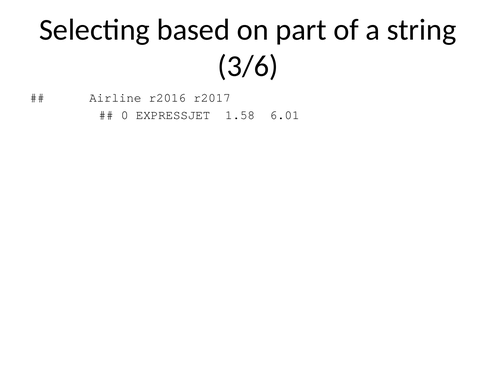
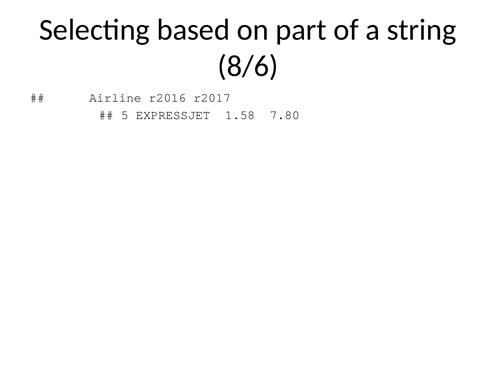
3/6: 3/6 -> 8/6 (248, 66)
0: 0 -> 5 (125, 115)
6.01: 6.01 -> 7.80 (285, 115)
